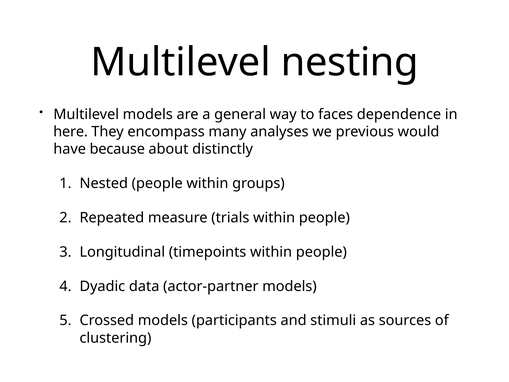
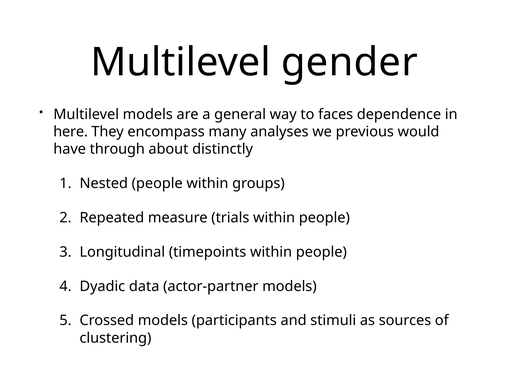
nesting: nesting -> gender (349, 62)
because: because -> through (117, 149)
